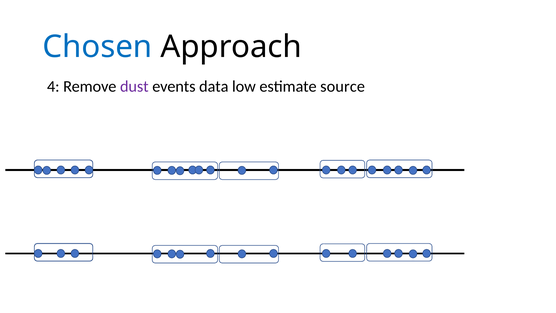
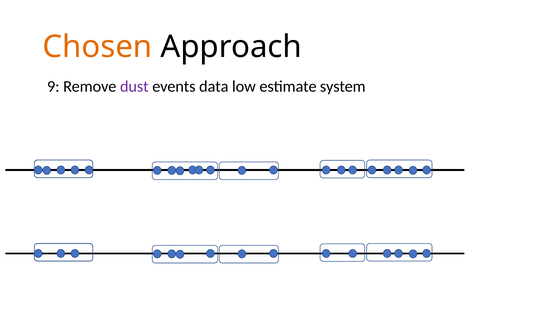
Chosen colour: blue -> orange (97, 47)
4: 4 -> 9 (53, 86)
source: source -> system (343, 86)
